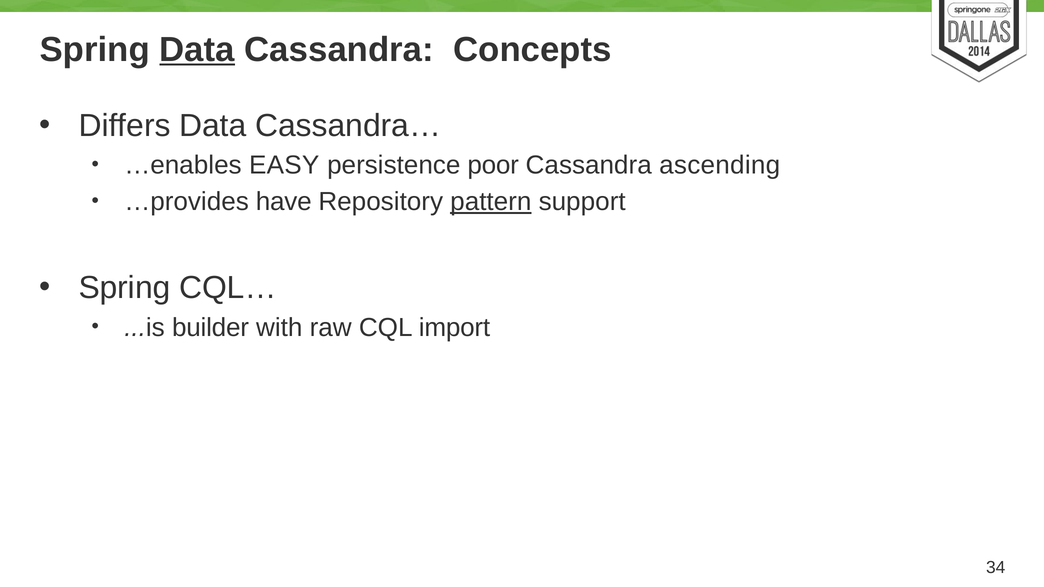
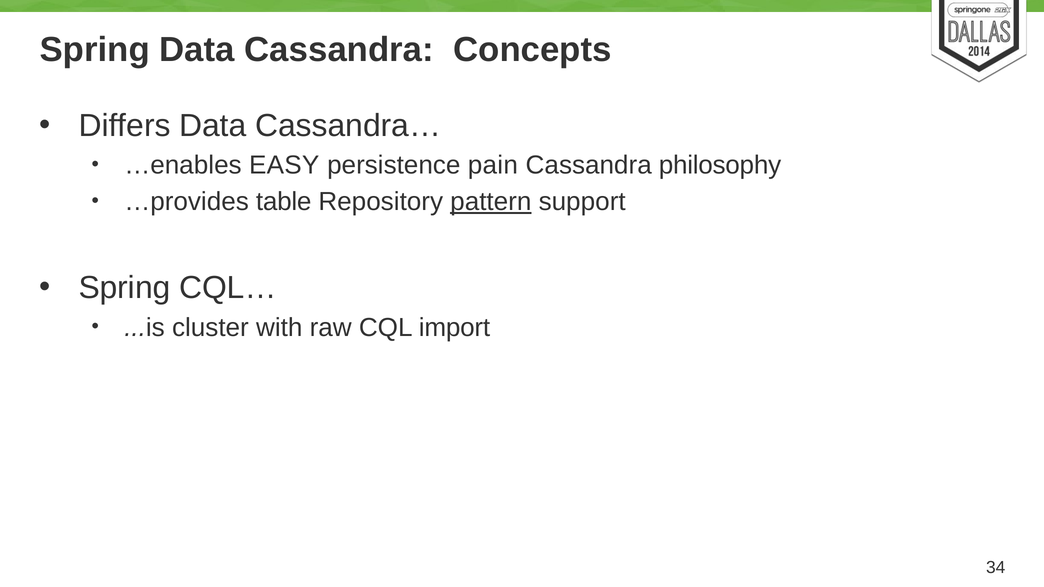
Data underline: present -> none (197, 50)
poor: poor -> pain (493, 165)
ascending: ascending -> philosophy (720, 165)
have: have -> table (284, 202)
builder: builder -> cluster (210, 328)
